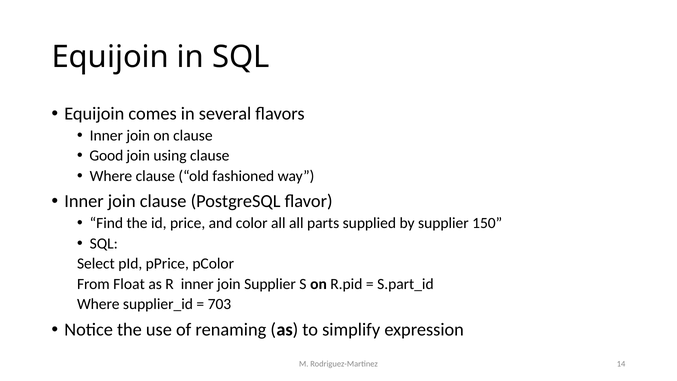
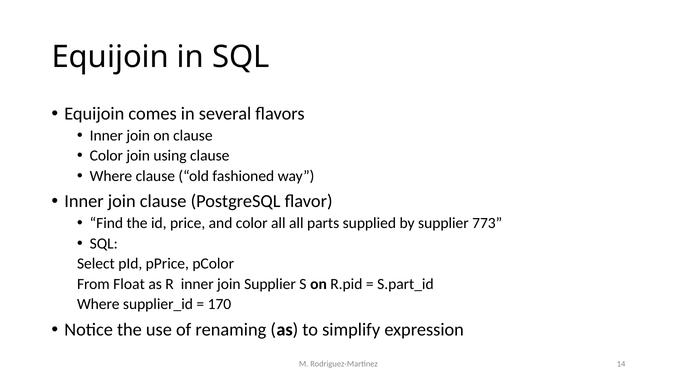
Good: Good -> Color (106, 156)
150: 150 -> 773 (487, 223)
703: 703 -> 170 (219, 304)
